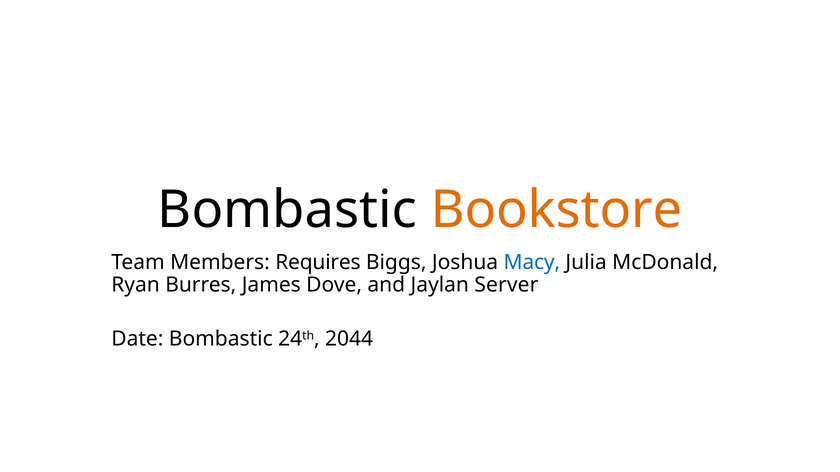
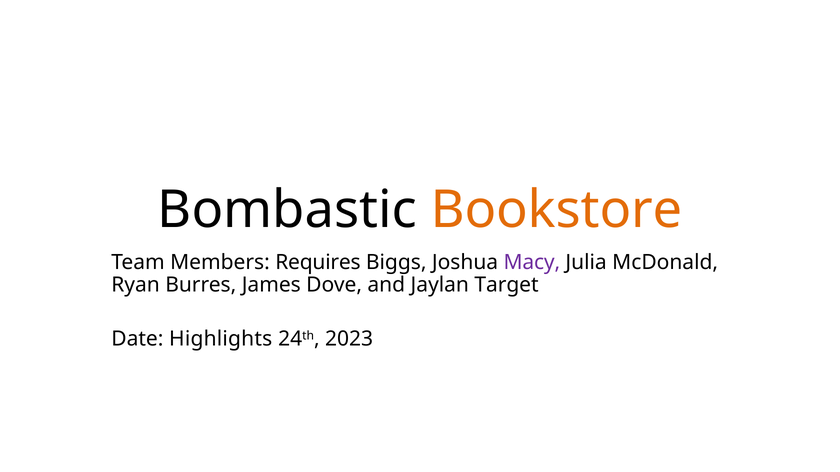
Macy colour: blue -> purple (532, 263)
Server: Server -> Target (507, 285)
Date Bombastic: Bombastic -> Highlights (221, 339)
2044: 2044 -> 2023 (349, 339)
